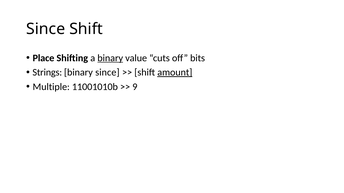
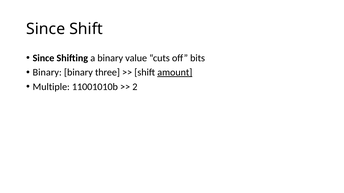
Place: Place -> Since (43, 58)
binary underline: present -> none (110, 58)
Strings: Strings -> Binary (47, 73)
binary since: since -> three (107, 73)
9: 9 -> 2 (135, 87)
